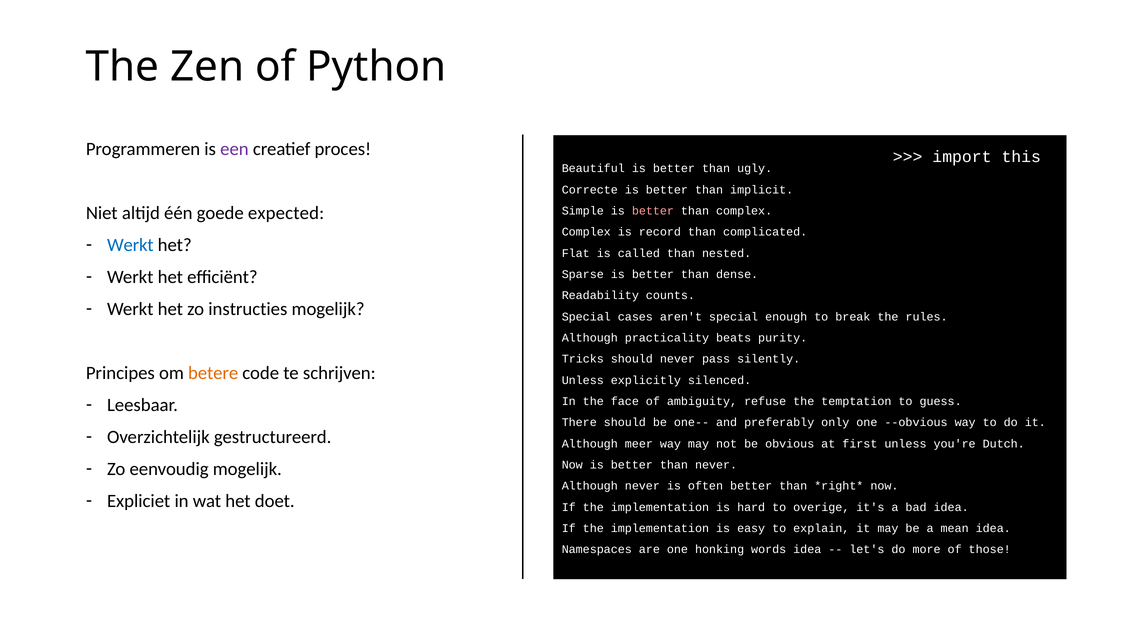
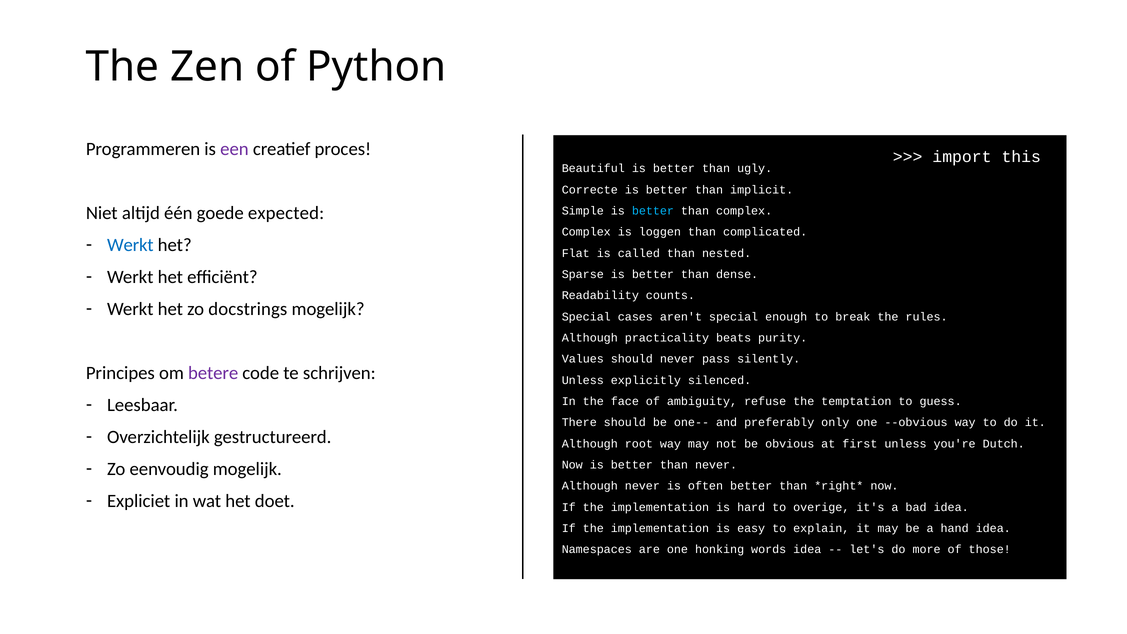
better colour: pink -> light blue (653, 211)
record: record -> loggen (660, 232)
instructies: instructies -> docstrings (248, 309)
Tricks: Tricks -> Values (583, 359)
betere colour: orange -> purple (213, 373)
meer: meer -> root (639, 444)
mean: mean -> hand (955, 528)
